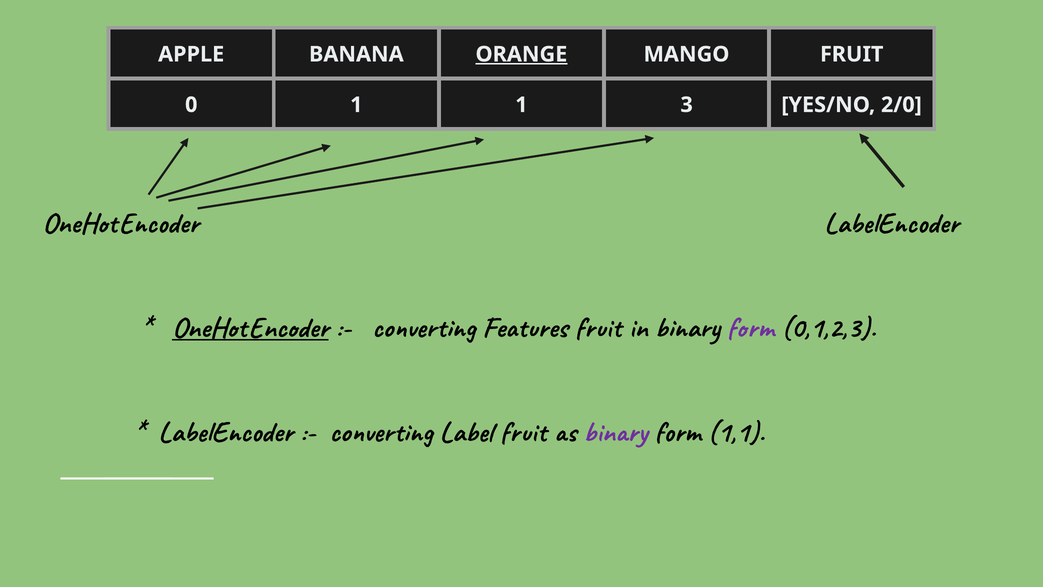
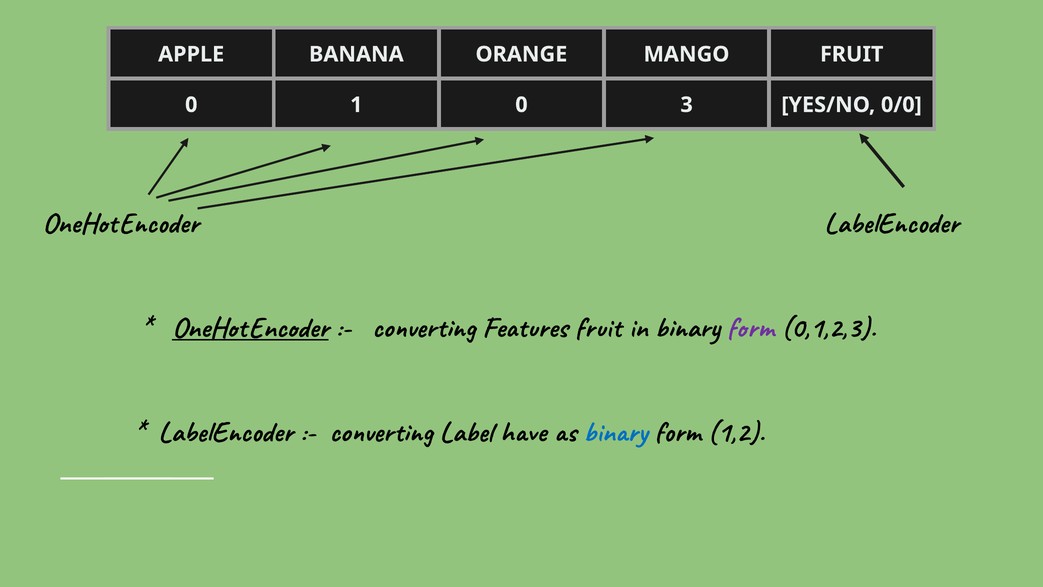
ORANGE underline: present -> none (521, 54)
1 1: 1 -> 0 (521, 105)
2/0: 2/0 -> 0/0 (901, 105)
Label fruit: fruit -> have (523, 432)
binary colour: purple -> blue (615, 432)
1,1: 1,1 -> 1,2 (736, 432)
